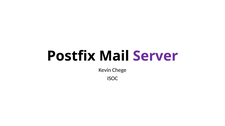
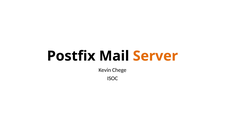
Server colour: purple -> orange (155, 56)
